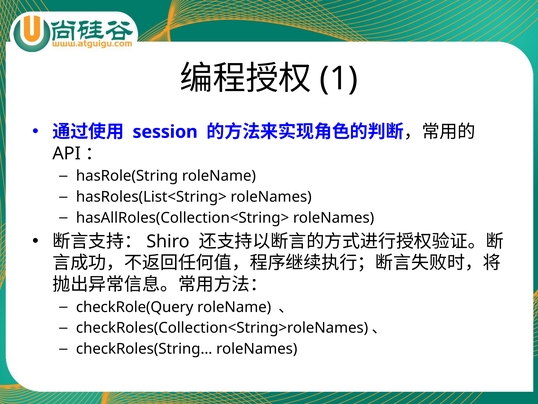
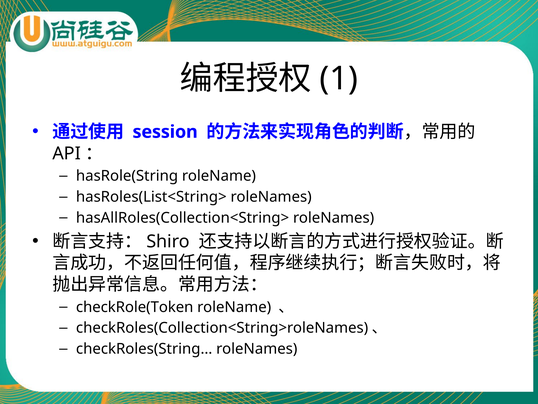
checkRole(Query: checkRole(Query -> checkRole(Token (135, 307)
